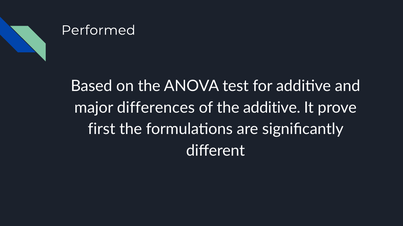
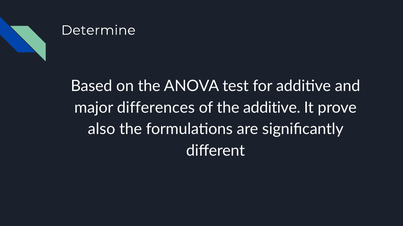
Performed: Performed -> Determine (98, 30)
first: first -> also (102, 130)
